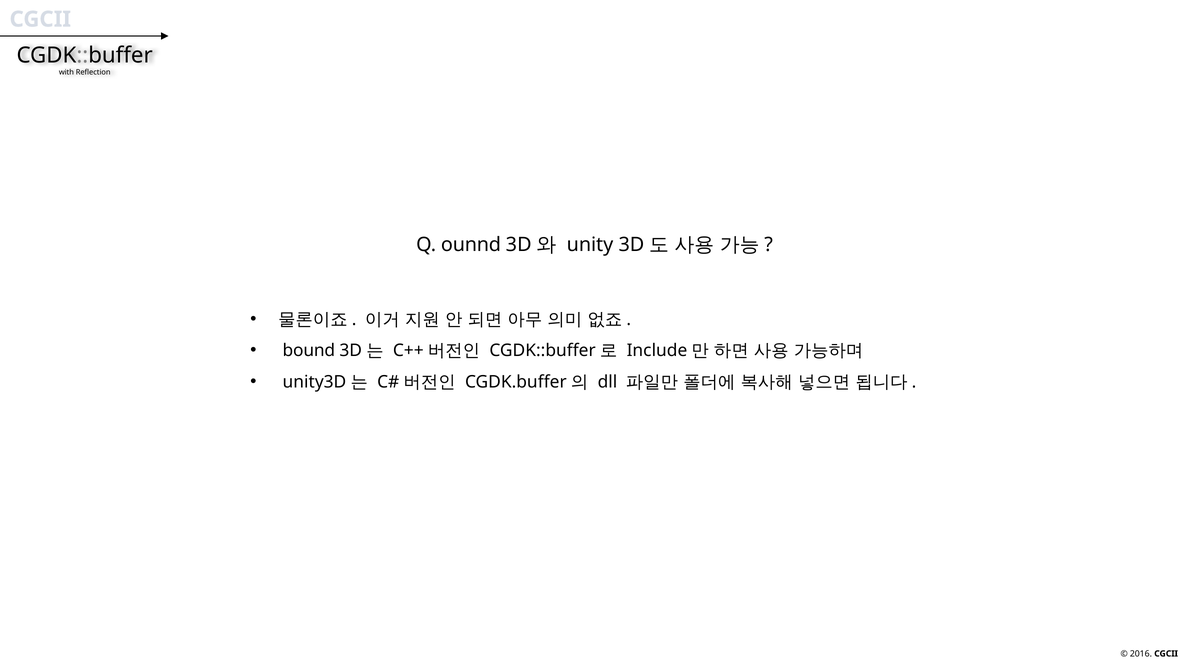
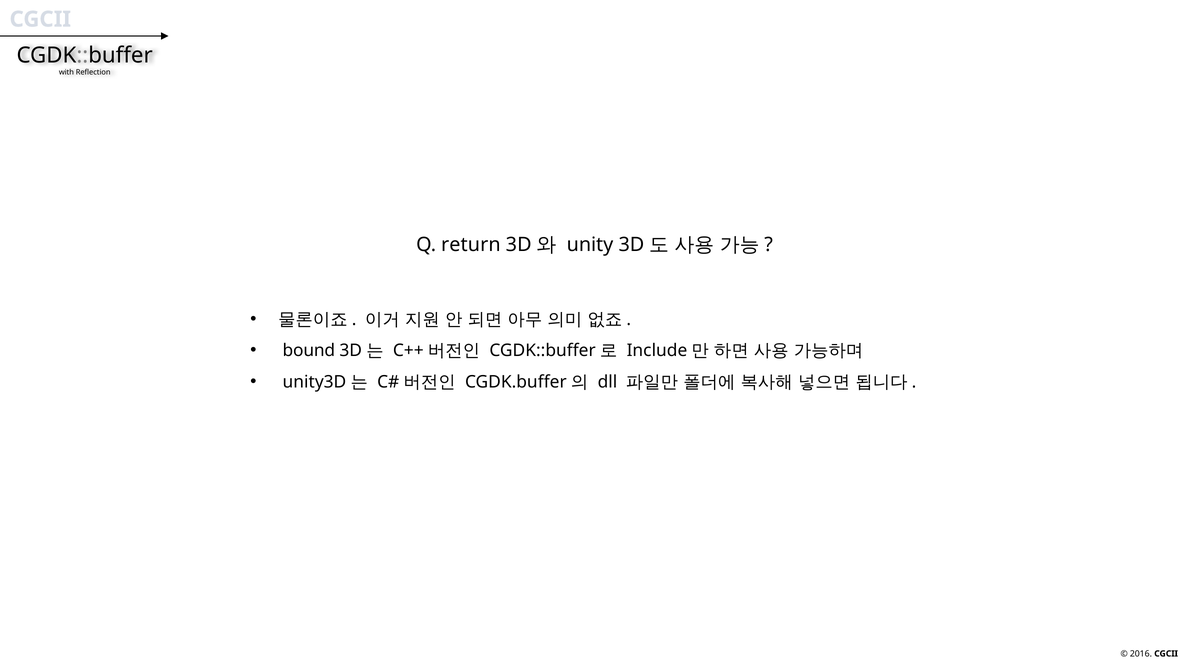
ounnd: ounnd -> return (471, 245)
